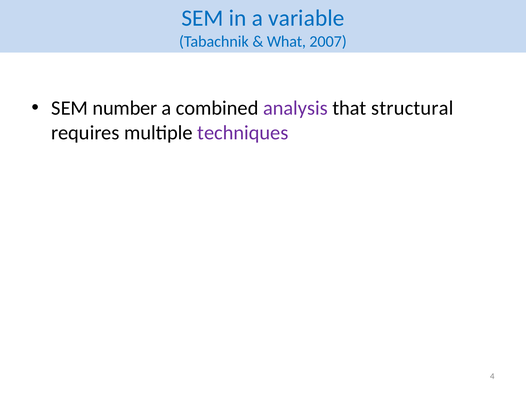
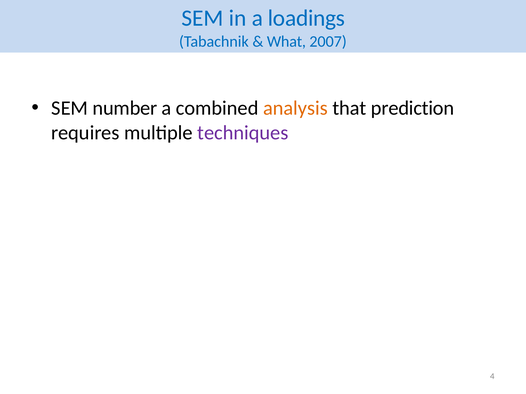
variable: variable -> loadings (306, 18)
analysis colour: purple -> orange (295, 108)
structural: structural -> prediction (413, 108)
